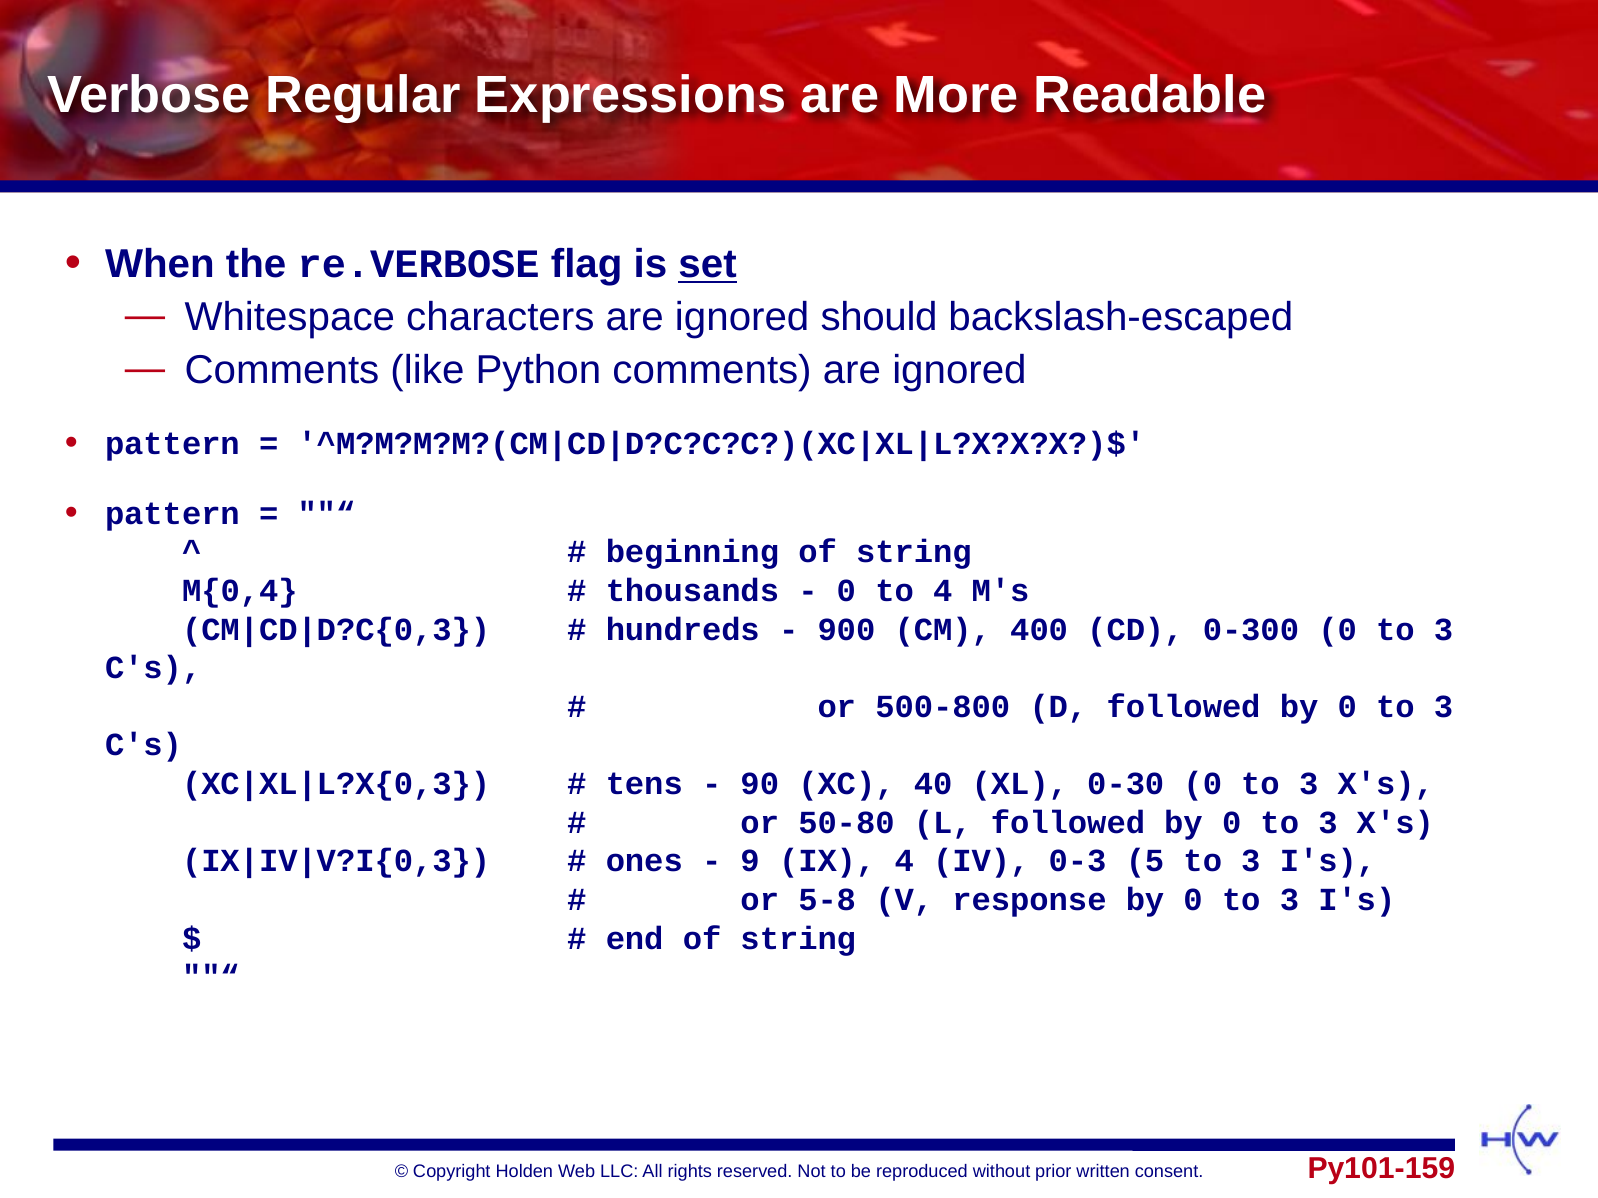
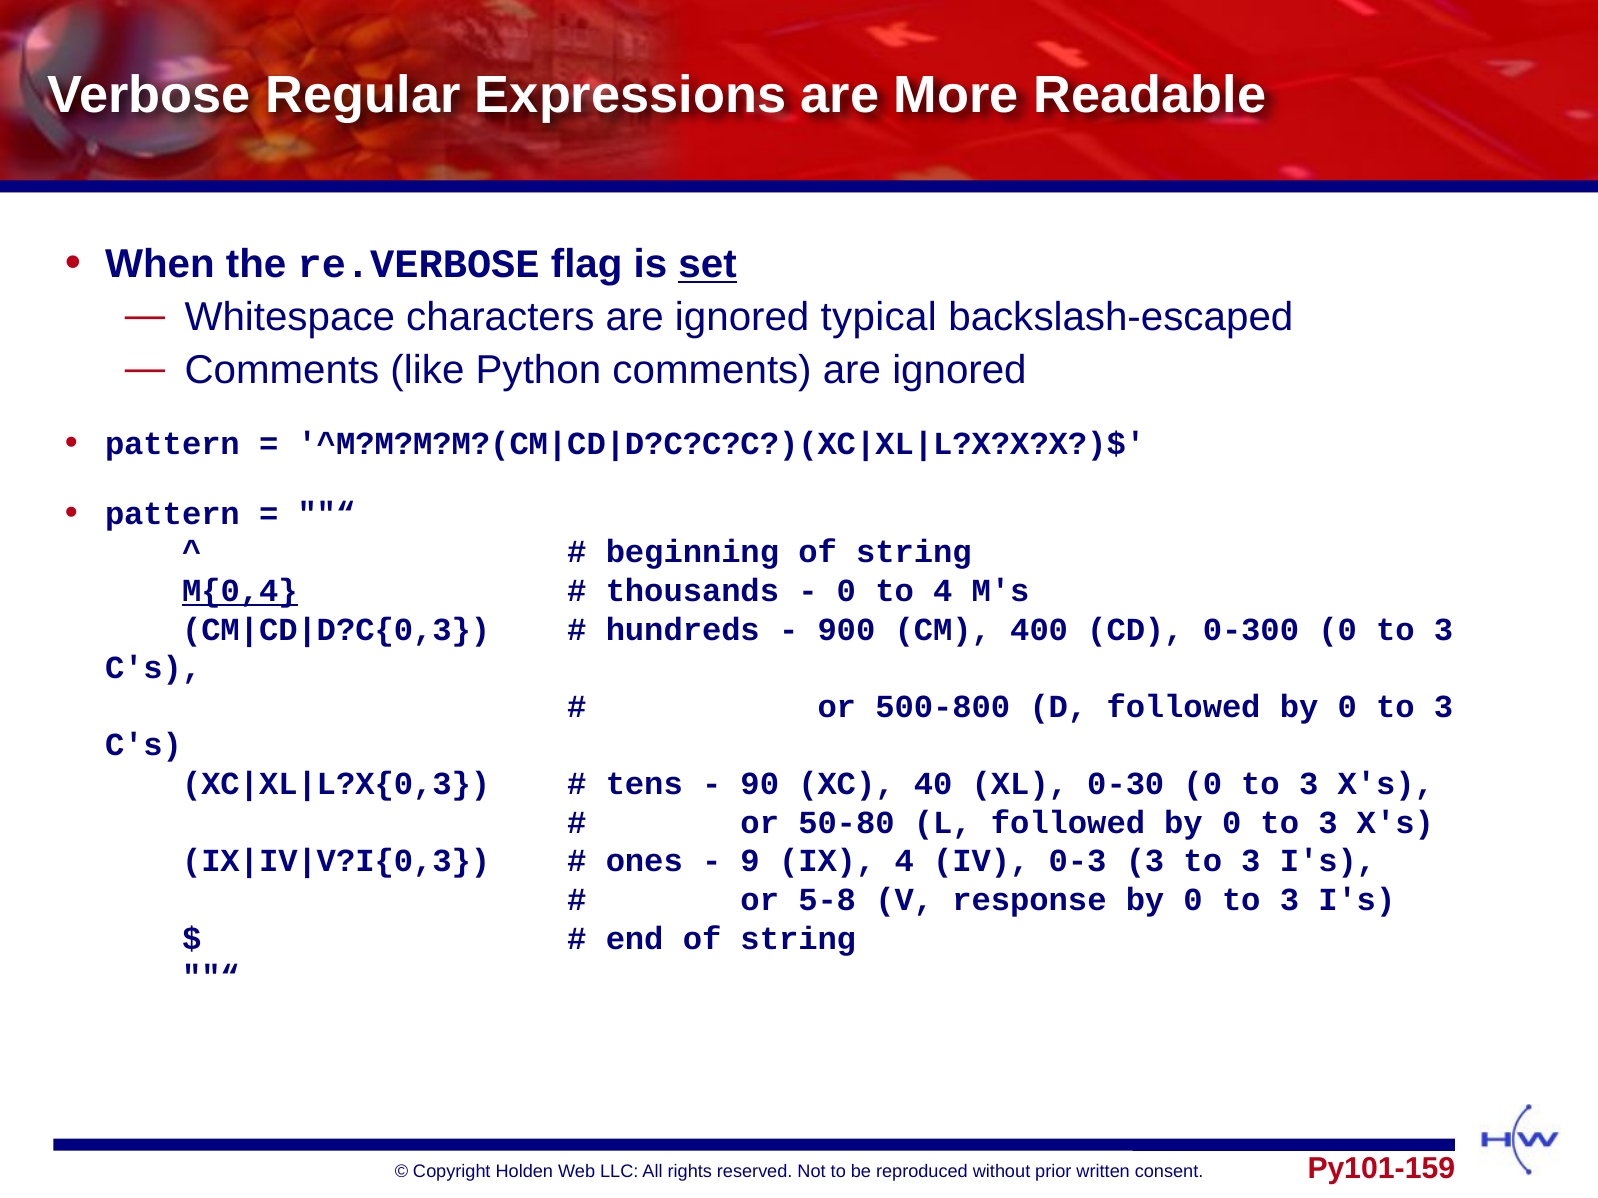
should: should -> typical (879, 317)
M{0,4 underline: none -> present (240, 591)
0-3 5: 5 -> 3 (1145, 861)
